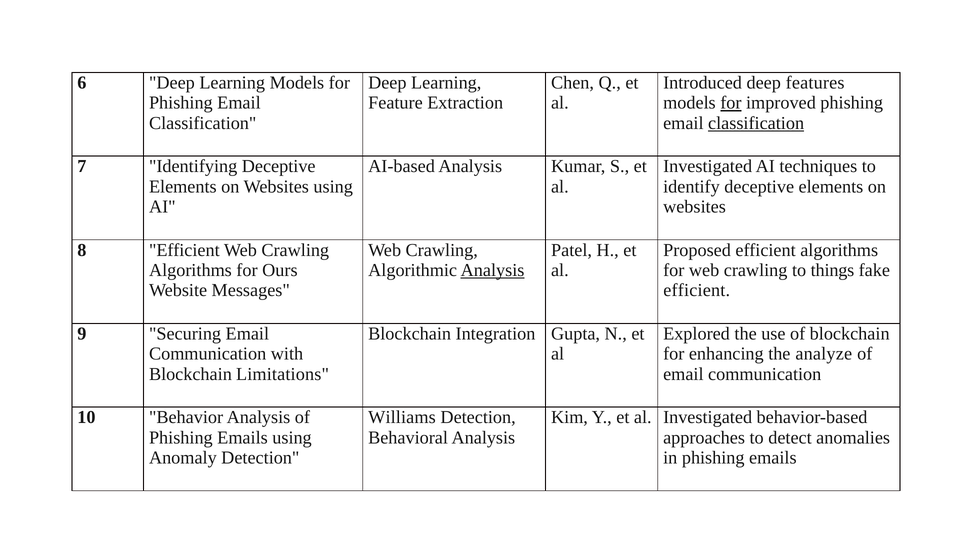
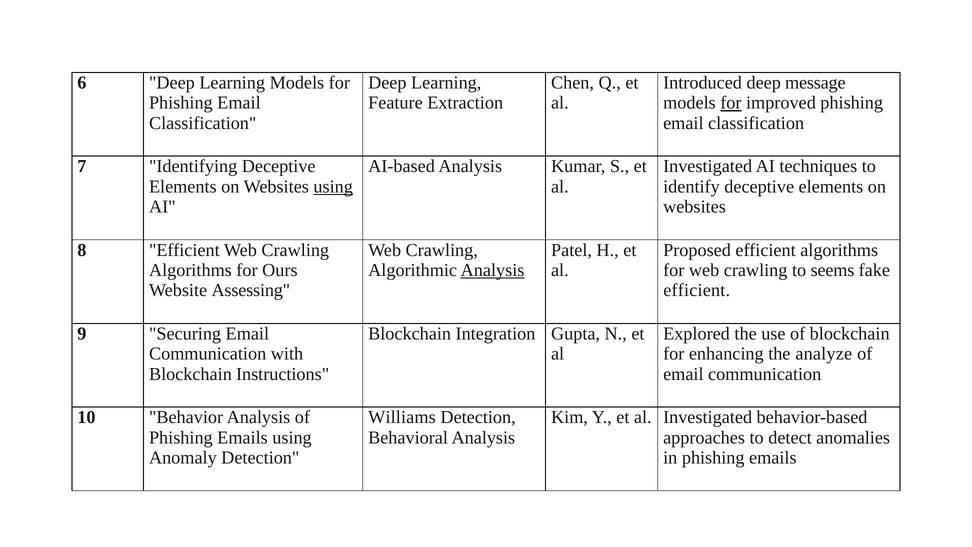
features: features -> message (815, 83)
classification underline: present -> none (756, 123)
using underline: none -> present (333, 186)
things: things -> seems (833, 270)
Messages: Messages -> Assessing (251, 290)
Limitations: Limitations -> Instructions (283, 374)
